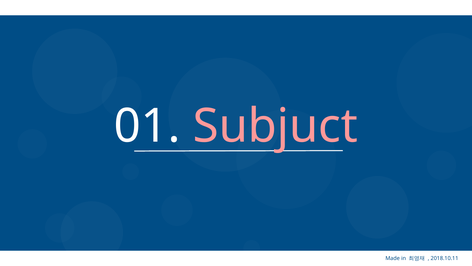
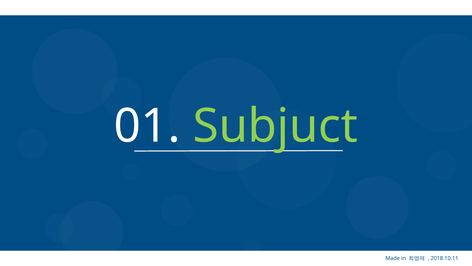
Subjuct colour: pink -> light green (275, 126)
